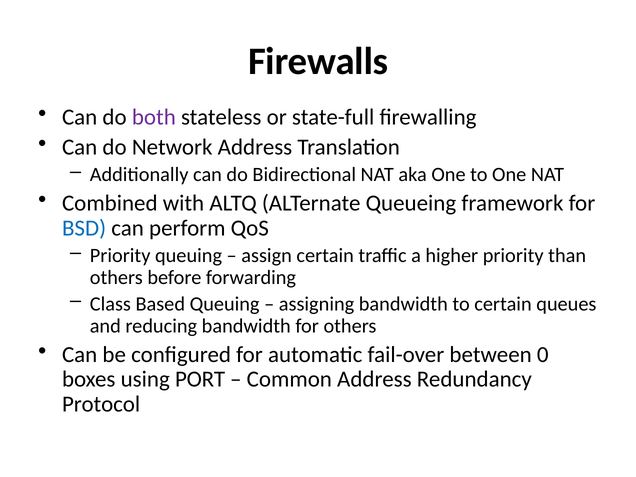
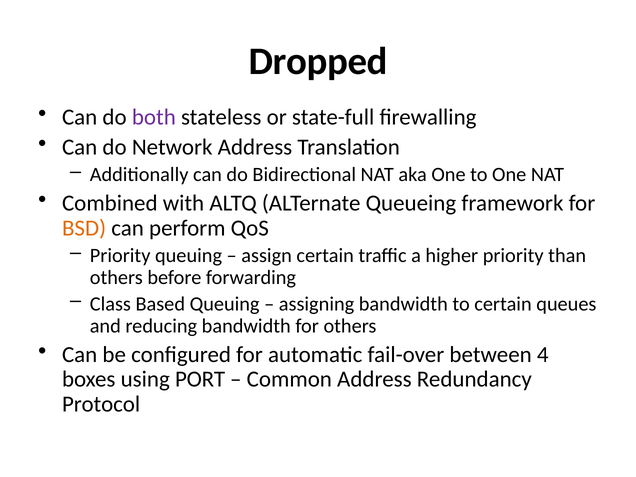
Firewalls: Firewalls -> Dropped (318, 62)
BSD colour: blue -> orange (84, 228)
0: 0 -> 4 (543, 355)
